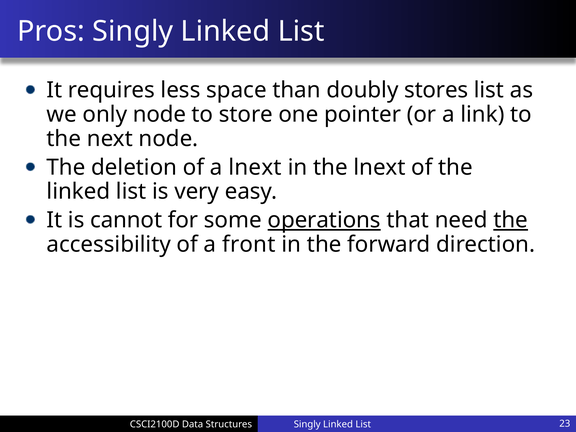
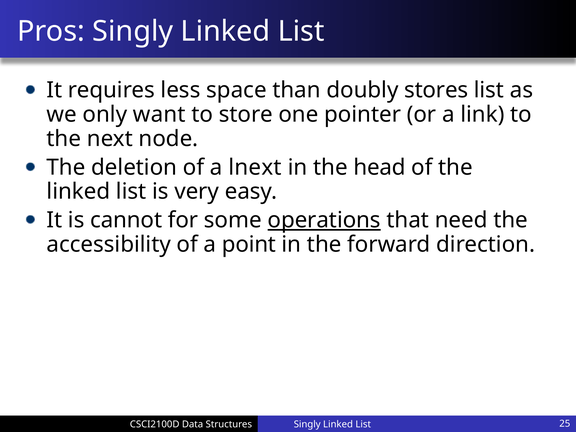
only node: node -> want (159, 114)
the lnext: lnext -> head (380, 167)
the underline: present -> none (511, 220)
front: front -> point (249, 244)
23: 23 -> 25 (565, 424)
